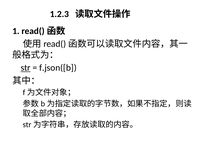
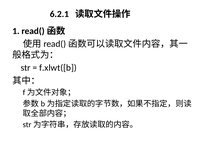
1.2.3: 1.2.3 -> 6.2.1 (59, 14)
str underline: present -> none (26, 68)
f.json([b: f.json([b -> f.xlwt([b (58, 68)
